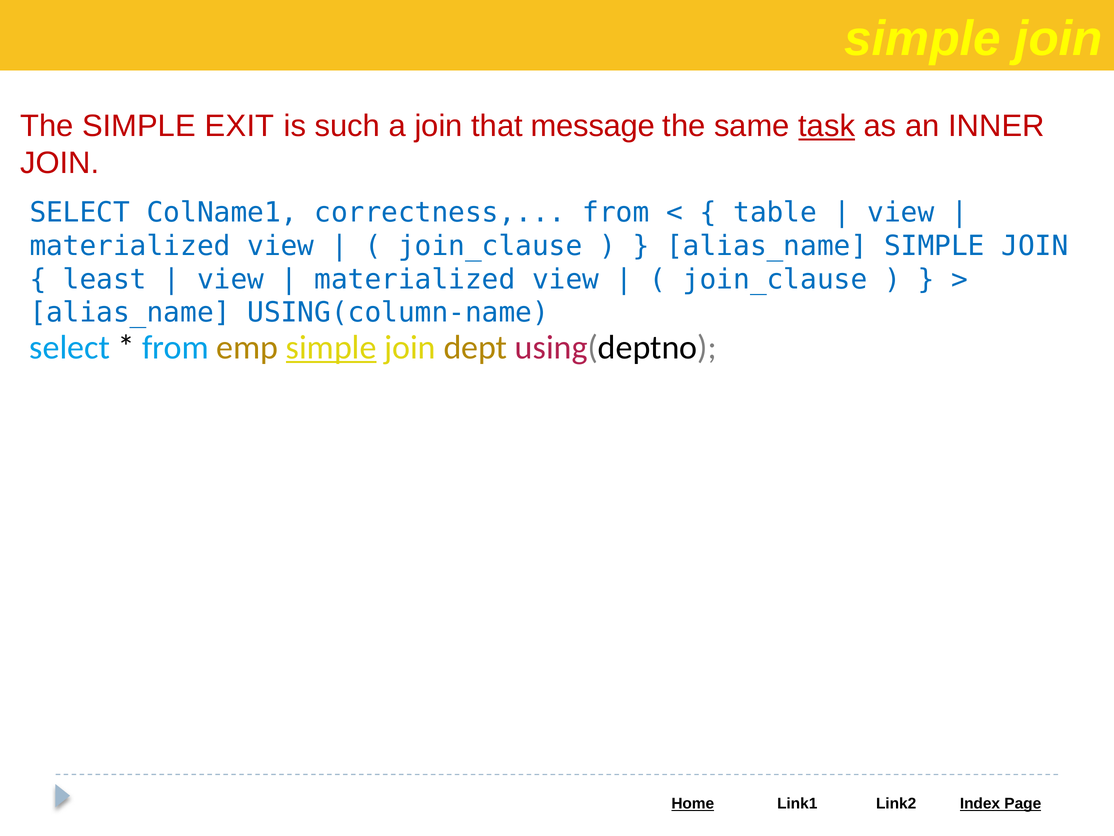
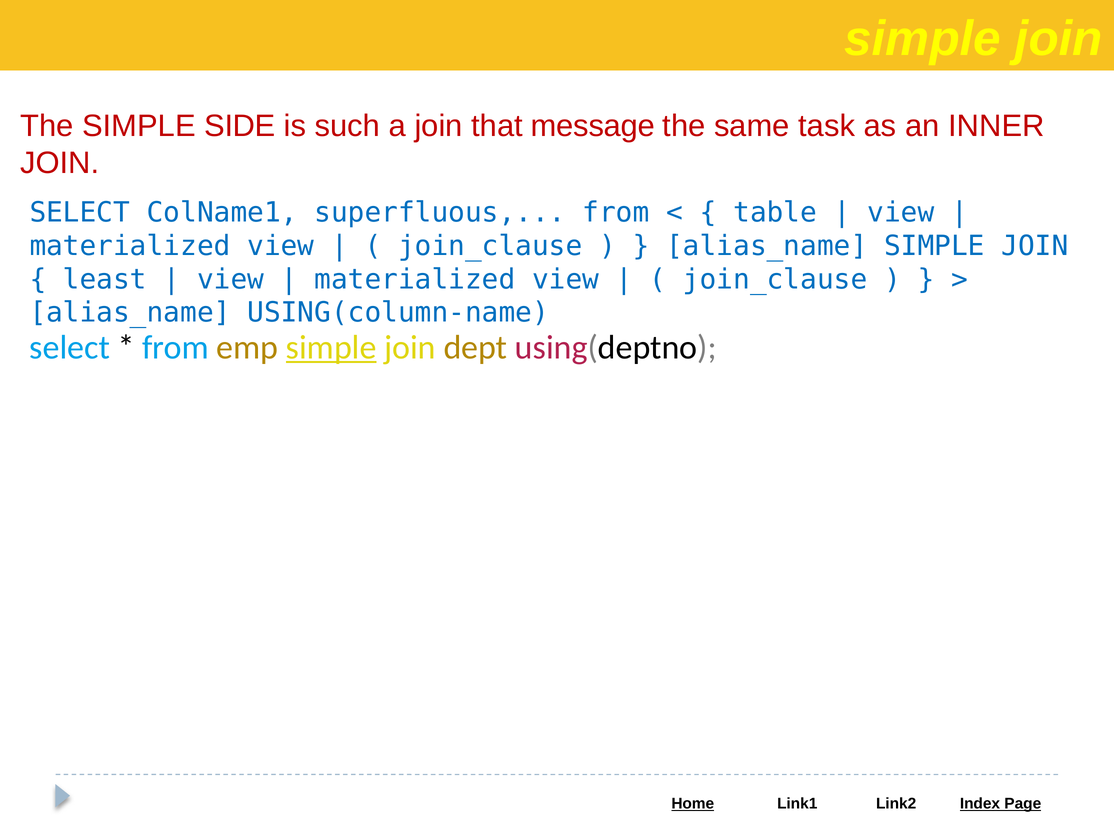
EXIT: EXIT -> SIDE (240, 126)
task underline: present -> none (827, 126)
correctness: correctness -> superfluous (440, 212)
